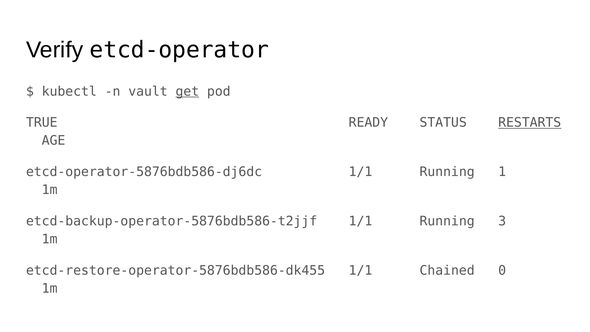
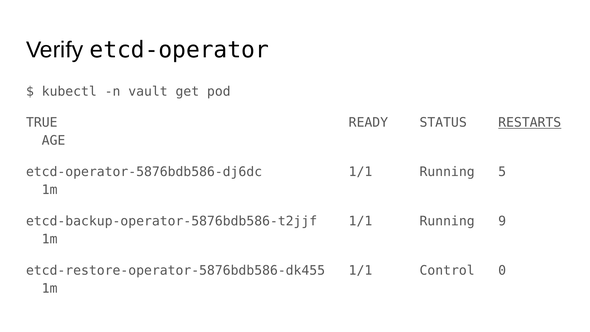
get underline: present -> none (187, 91)
1: 1 -> 5 (502, 172)
3: 3 -> 9 (502, 221)
Chained: Chained -> Control (447, 270)
